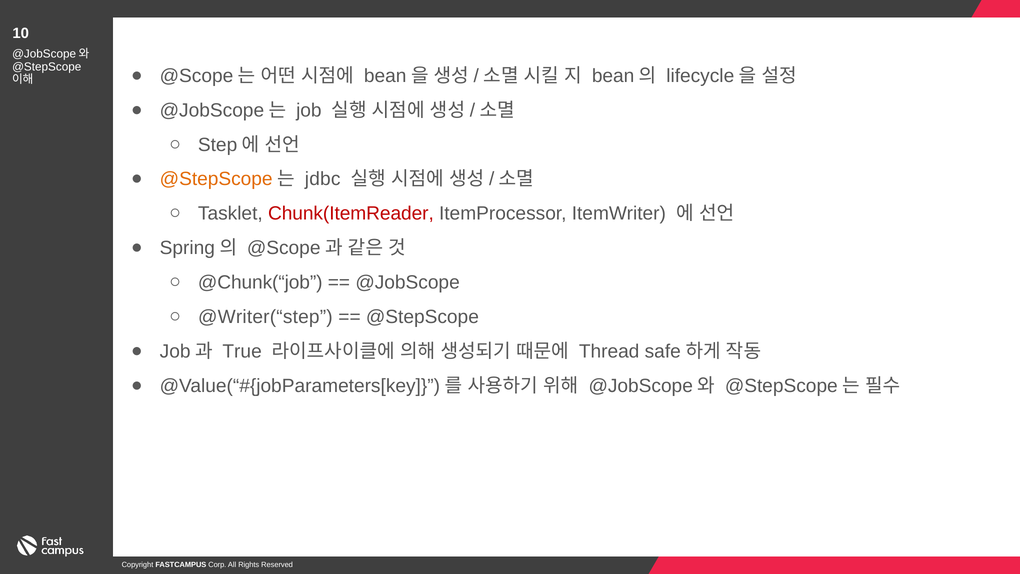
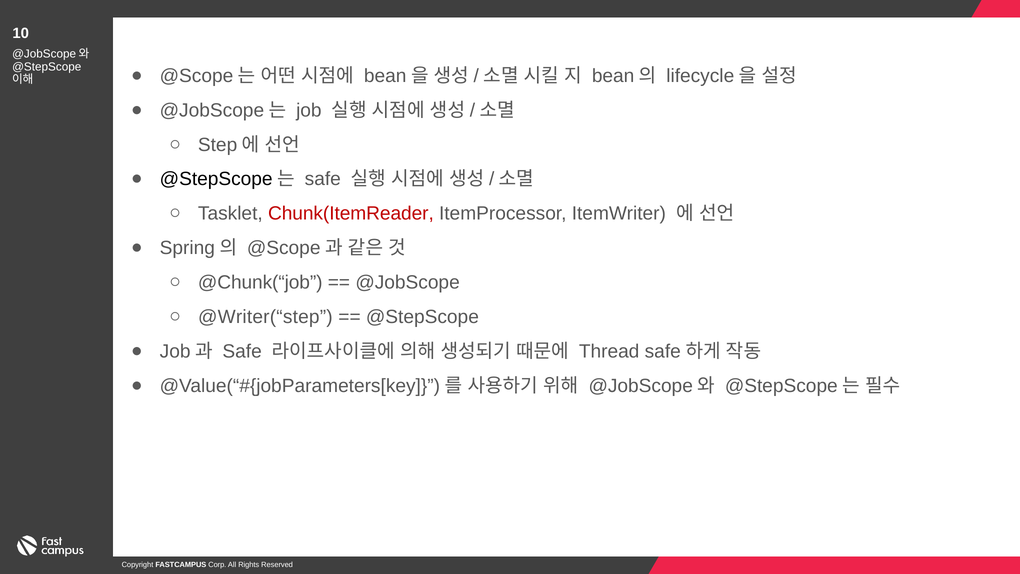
@StepScope colour: orange -> black (216, 179)
jdbc: jdbc -> safe (323, 179)
True: True -> Safe (242, 351)
